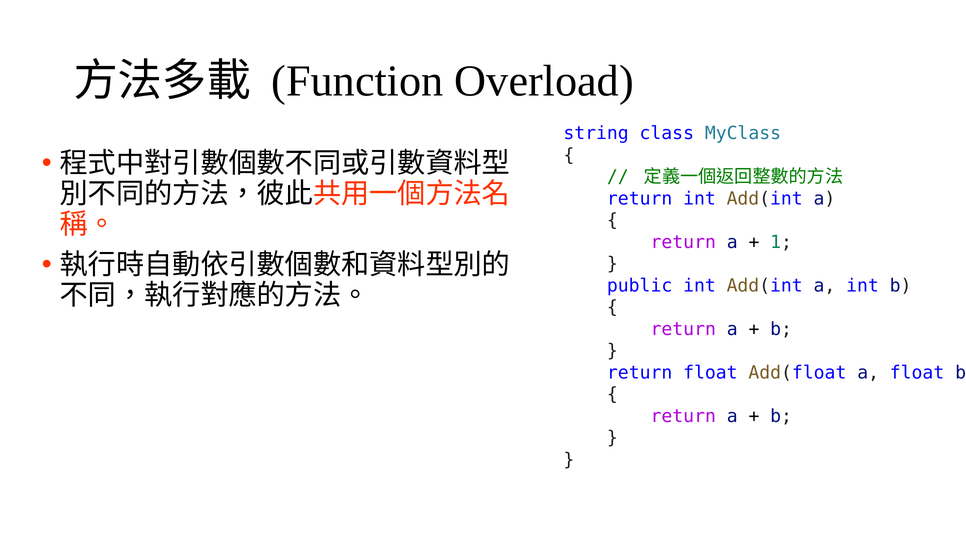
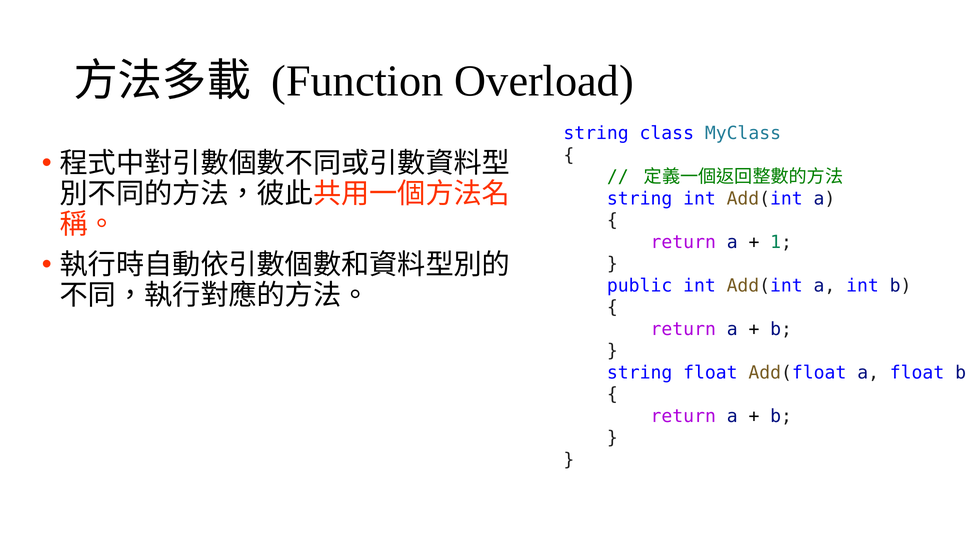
return: return -> string (640, 198)
return: return -> string (640, 372)
